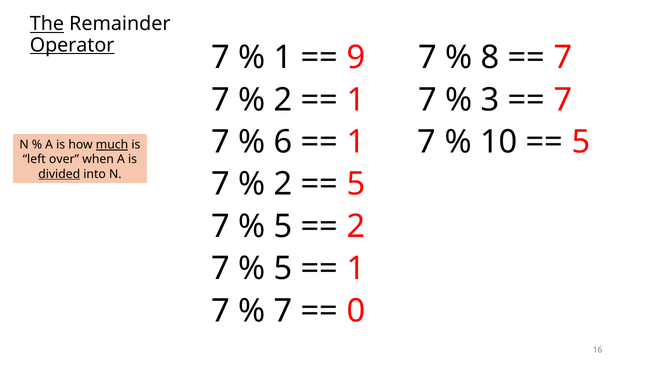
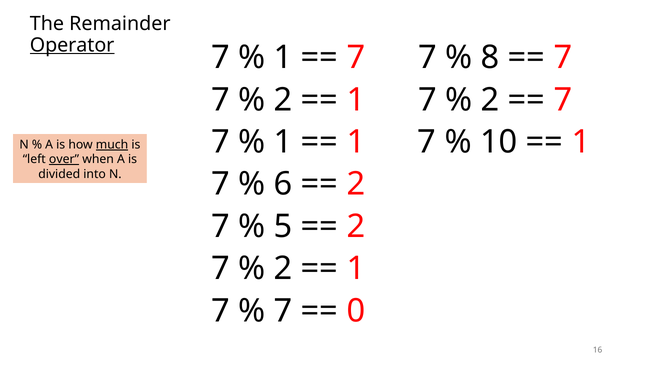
The underline: present -> none (47, 24)
9: 9 -> 7 (356, 58)
3: 3 -> 2 (490, 100)
6: 6 -> 1 (283, 142)
5: 5 -> 1 (581, 142)
over underline: none -> present (64, 159)
divided underline: present -> none (59, 174)
2: 2 -> 6 (283, 184)
5: 5 -> 2 (356, 184)
5: 5 -> 2 (283, 268)
